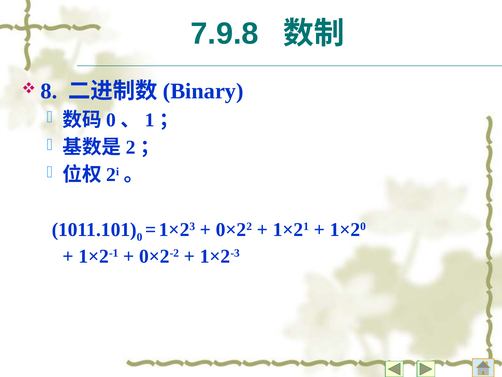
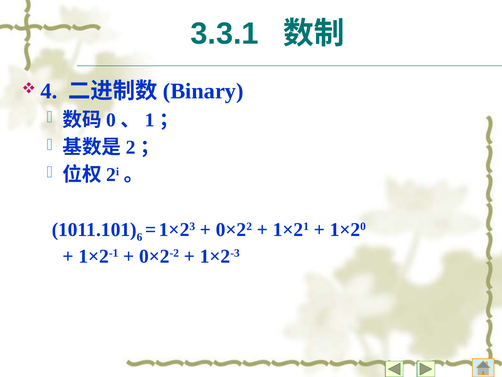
7.9.8: 7.9.8 -> 3.3.1 (225, 34)
8: 8 -> 4 (49, 91)
0: 0 -> 6 (140, 237)
